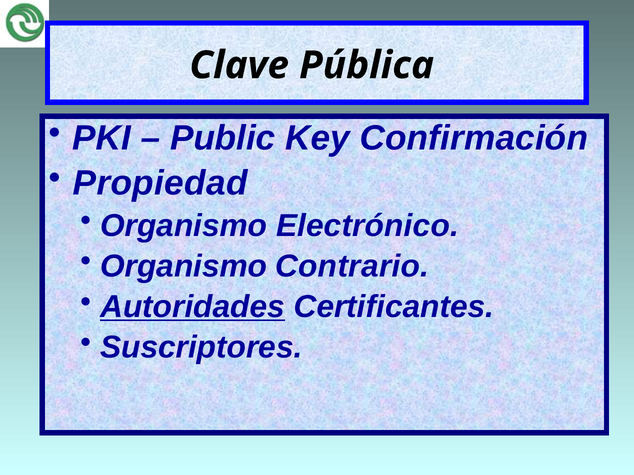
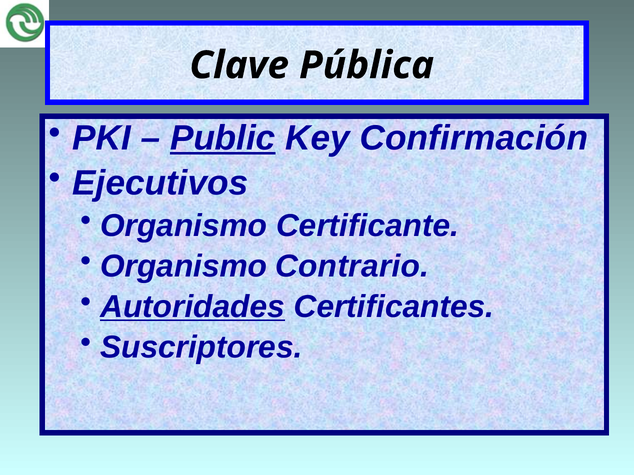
Public underline: none -> present (223, 138)
Propiedad: Propiedad -> Ejecutivos (160, 183)
Electrónico: Electrónico -> Certificante (368, 226)
